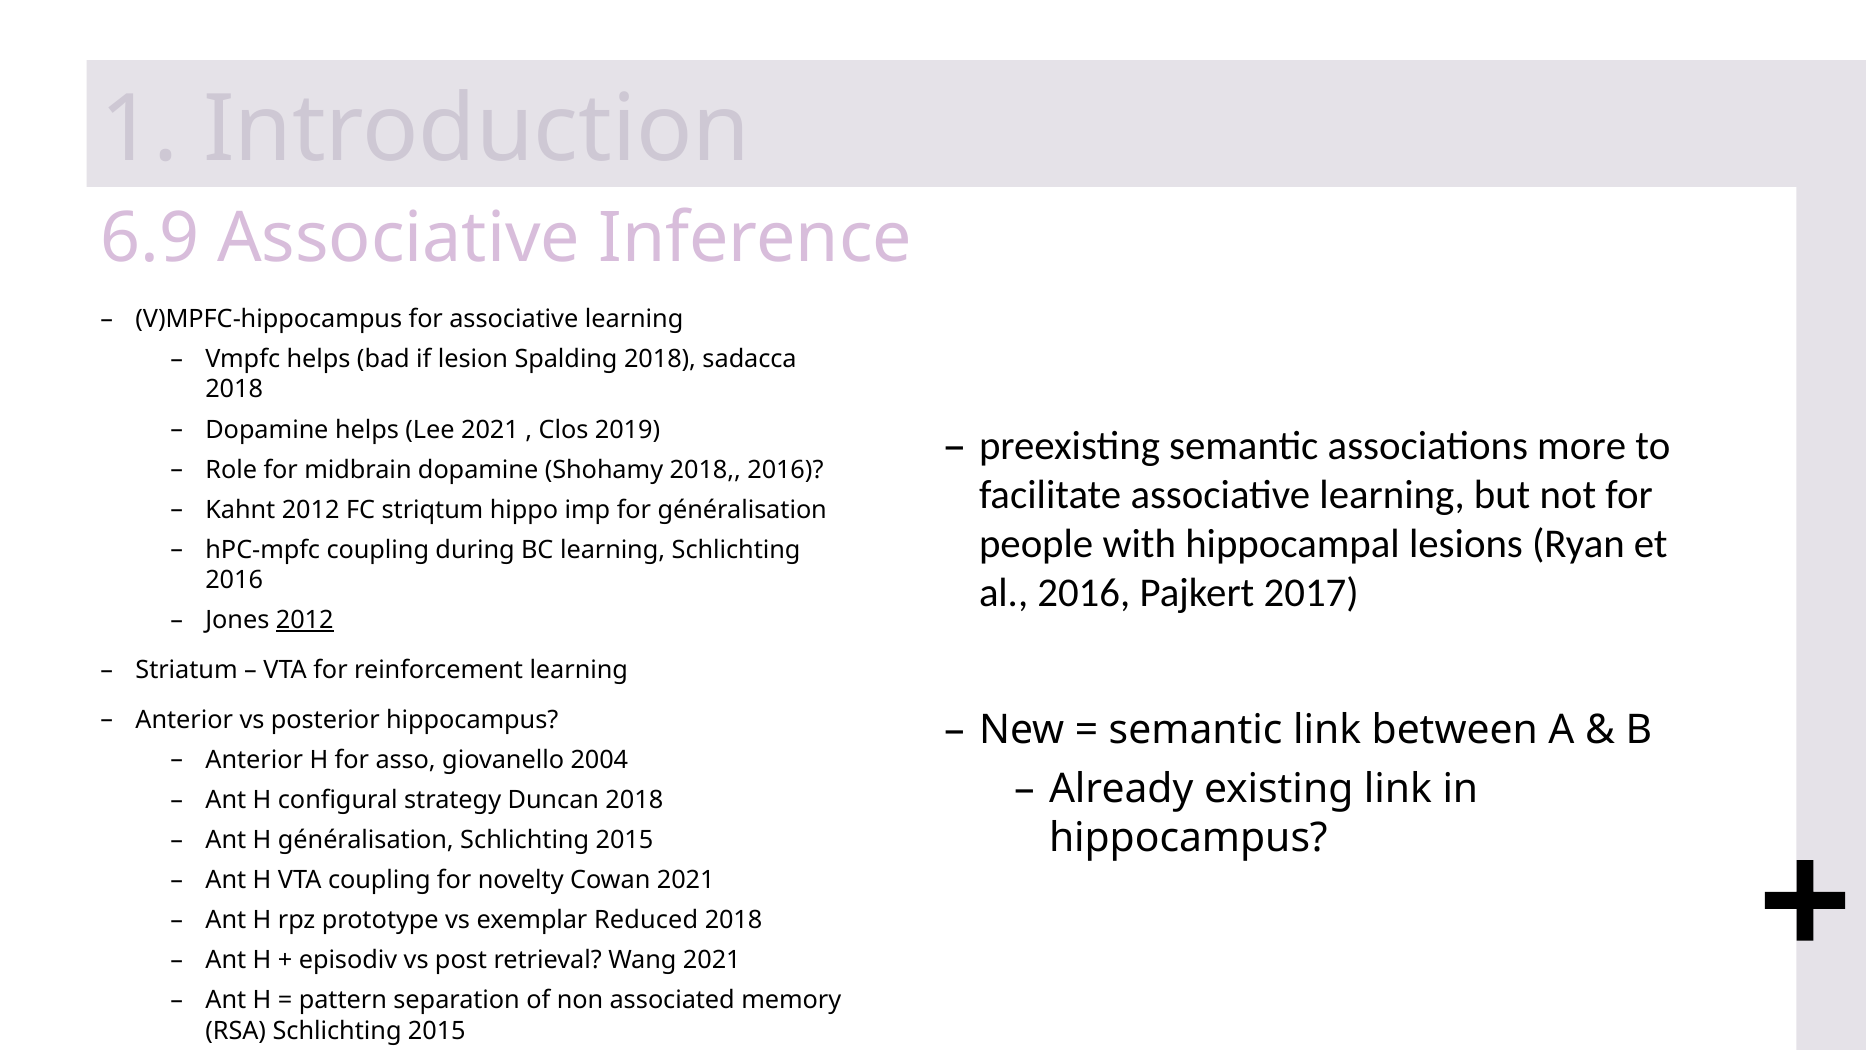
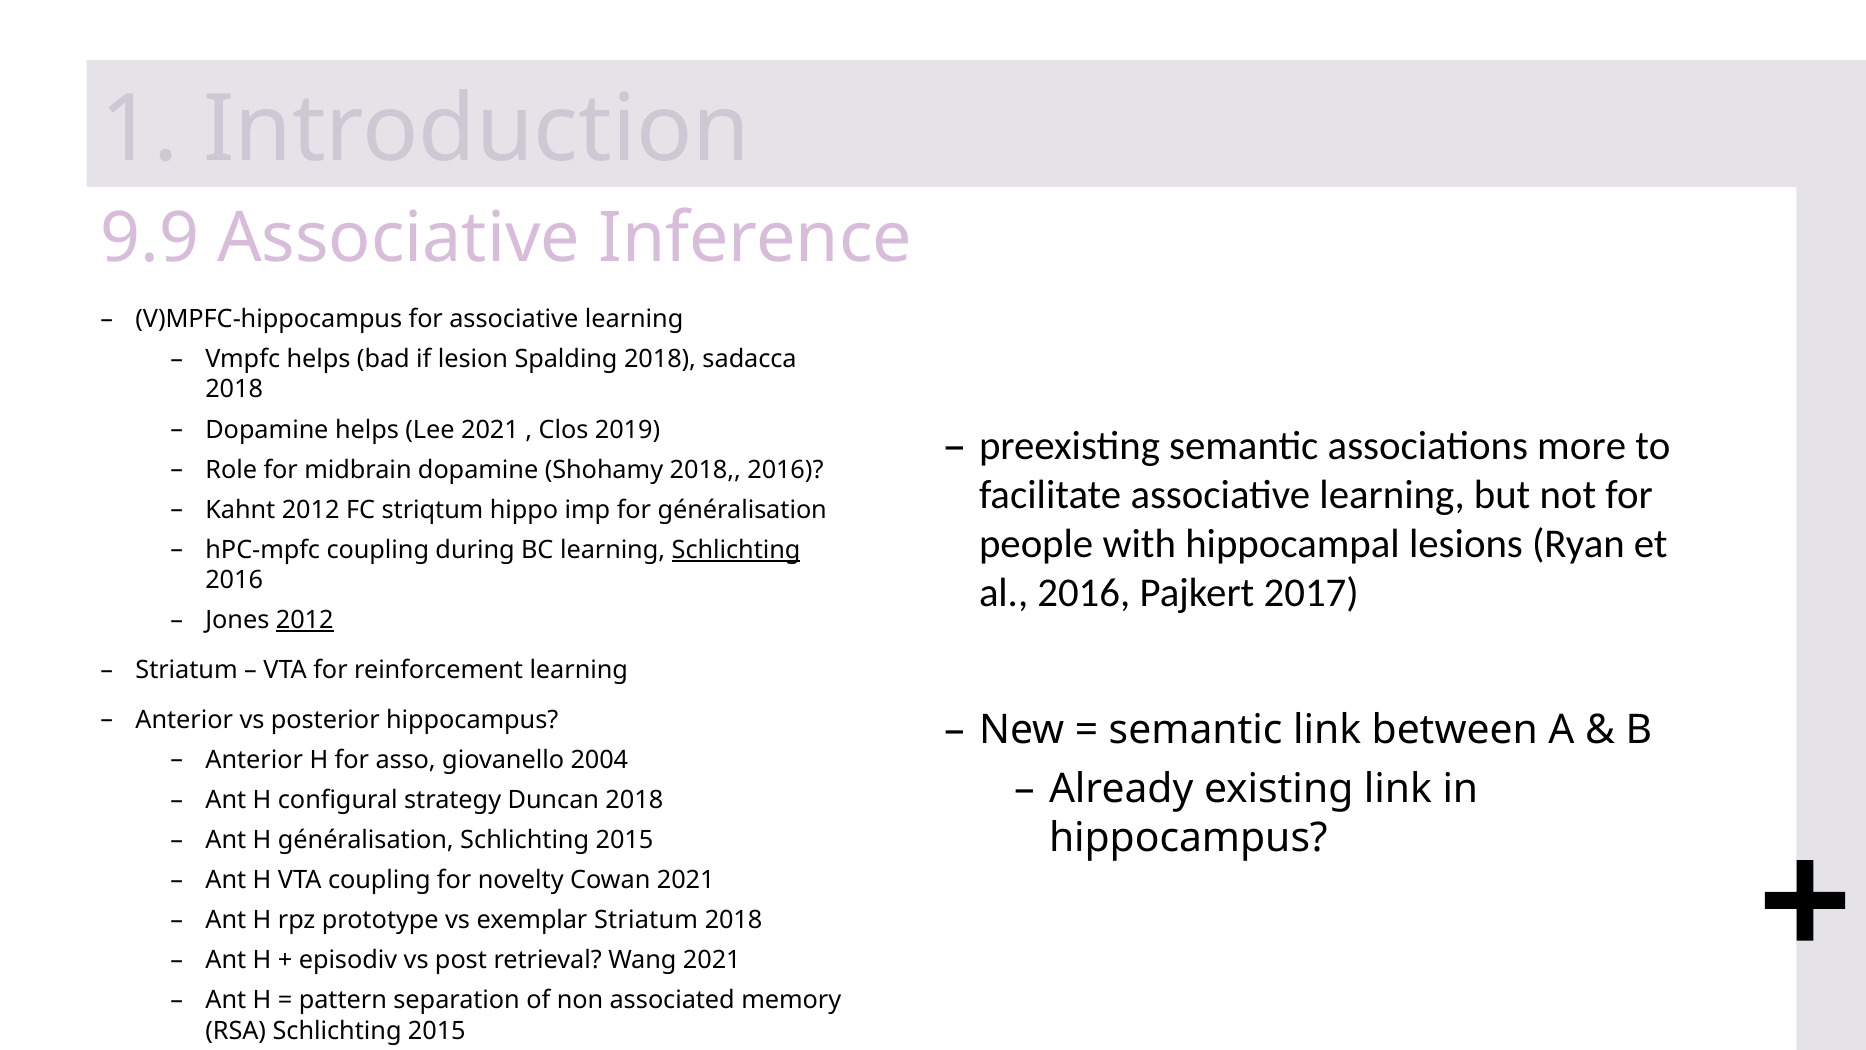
6.9: 6.9 -> 9.9 (150, 238)
Schlichting underline: none -> present (736, 550)
exemplar Reduced: Reduced -> Striatum (646, 920)
